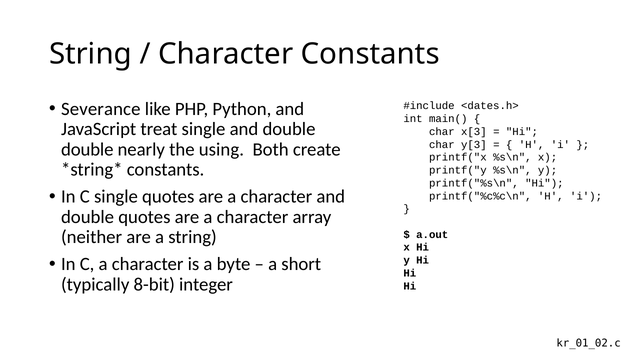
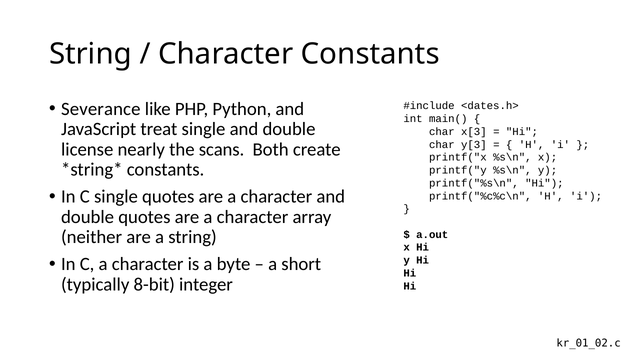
double: double -> license (87, 149)
using: using -> scans (222, 149)
